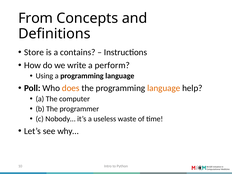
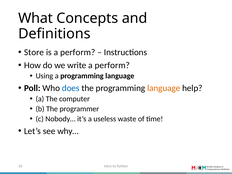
From: From -> What (36, 18)
is a contains: contains -> perform (78, 52)
does colour: orange -> blue (71, 88)
